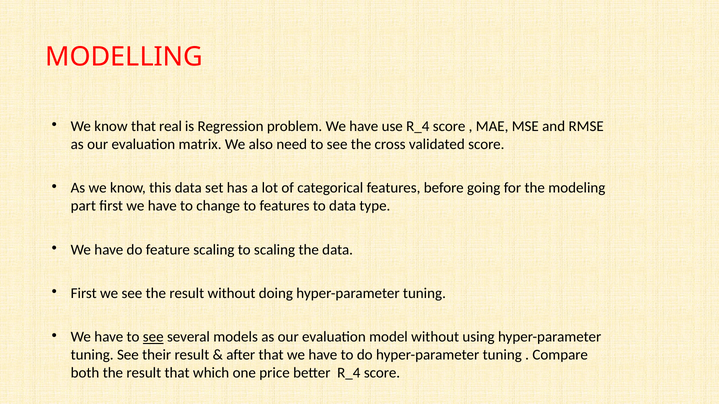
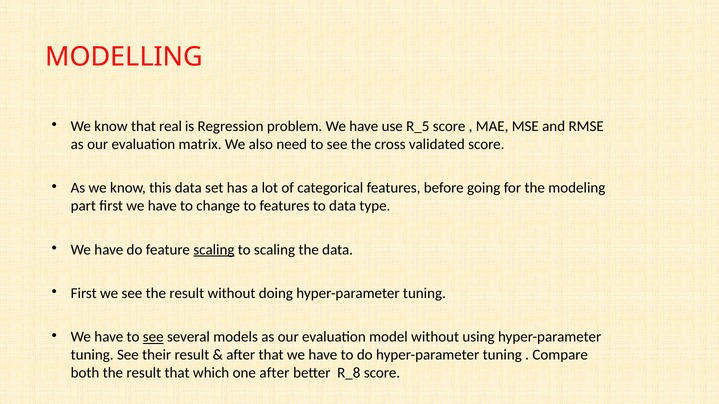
use R_4: R_4 -> R_5 (418, 127)
scaling underline: none -> present (214, 250)
one price: price -> after (274, 373)
better R_4: R_4 -> R_8 (349, 373)
